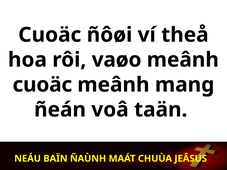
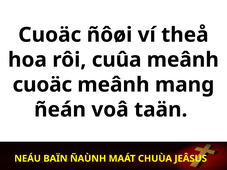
vaøo: vaøo -> cuûa (117, 60)
